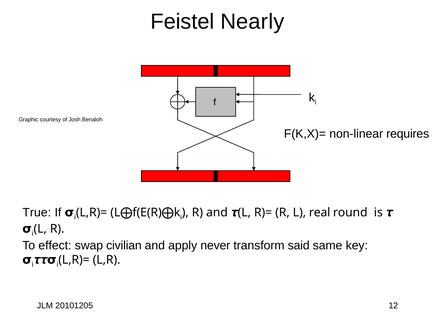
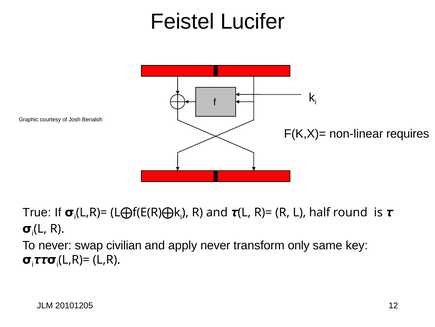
Nearly: Nearly -> Lucifer (253, 21)
real: real -> half (320, 212)
To effect: effect -> never (55, 245)
said: said -> only (299, 245)
